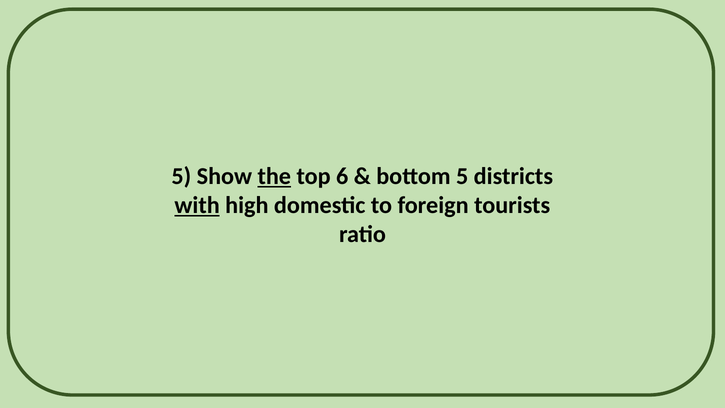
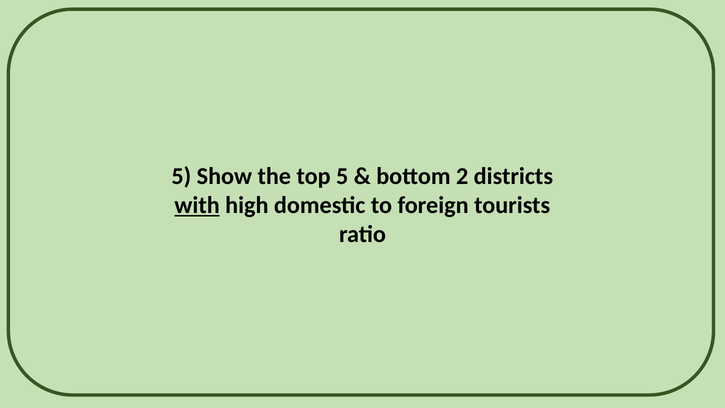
the underline: present -> none (274, 176)
top 6: 6 -> 5 (342, 176)
bottom 5: 5 -> 2 (462, 176)
